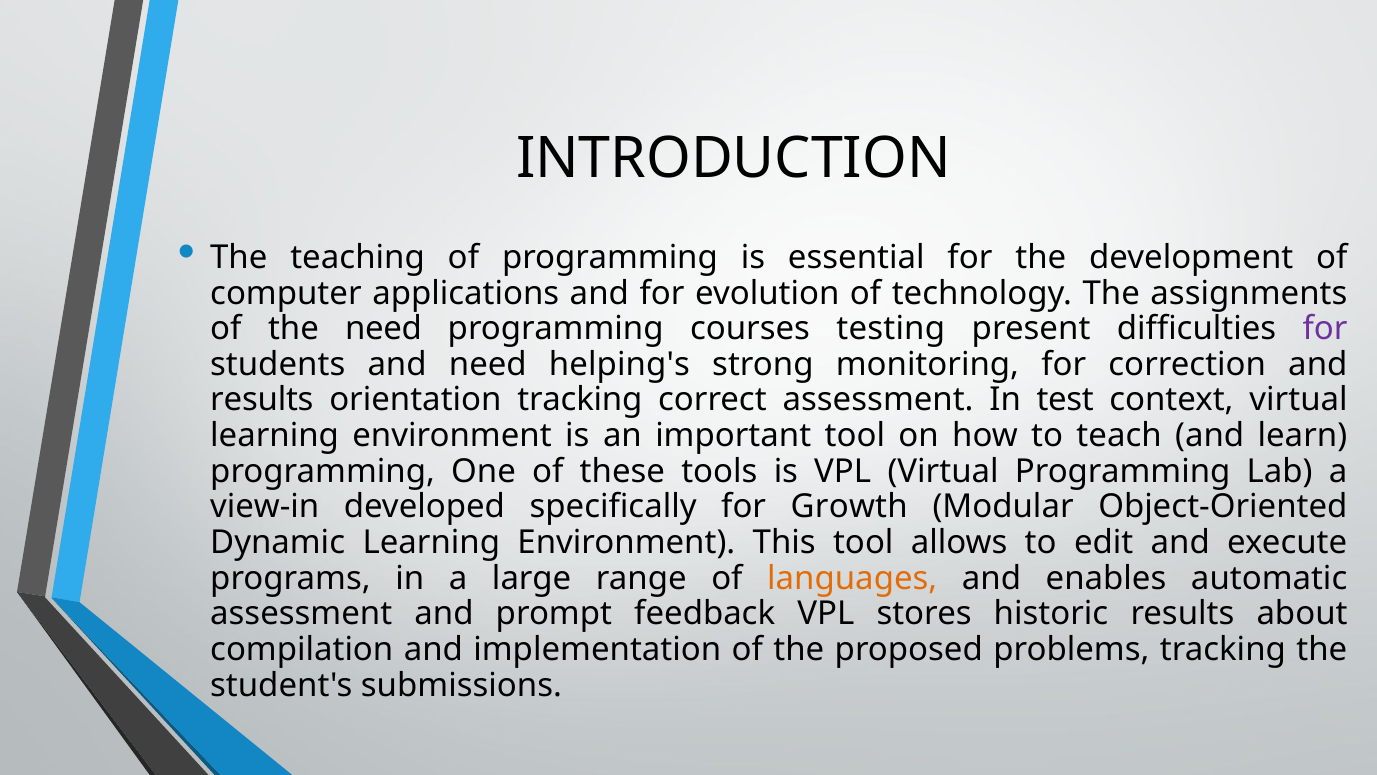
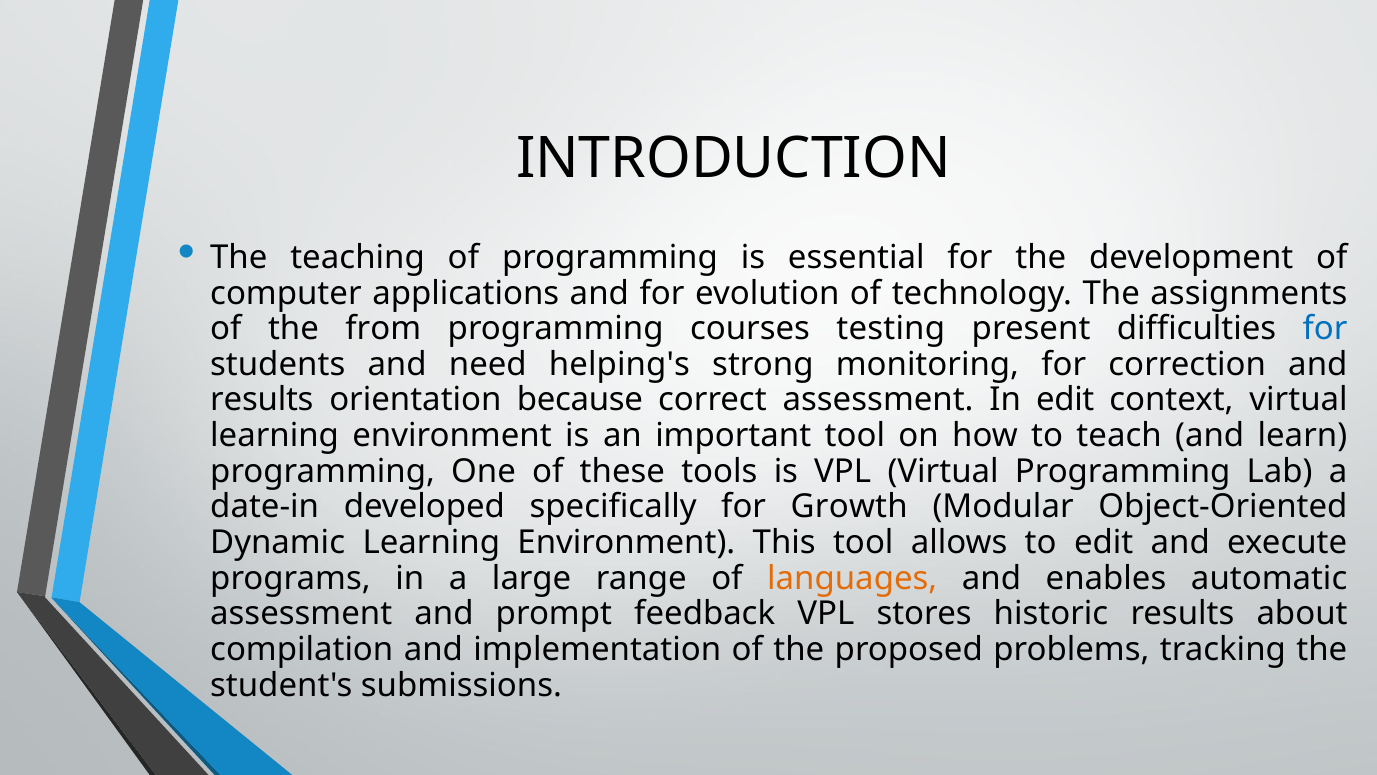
the need: need -> from (383, 329)
for colour: purple -> blue (1325, 329)
orientation tracking: tracking -> because (580, 400)
In test: test -> edit (1065, 400)
view-in: view-in -> date-in (265, 507)
